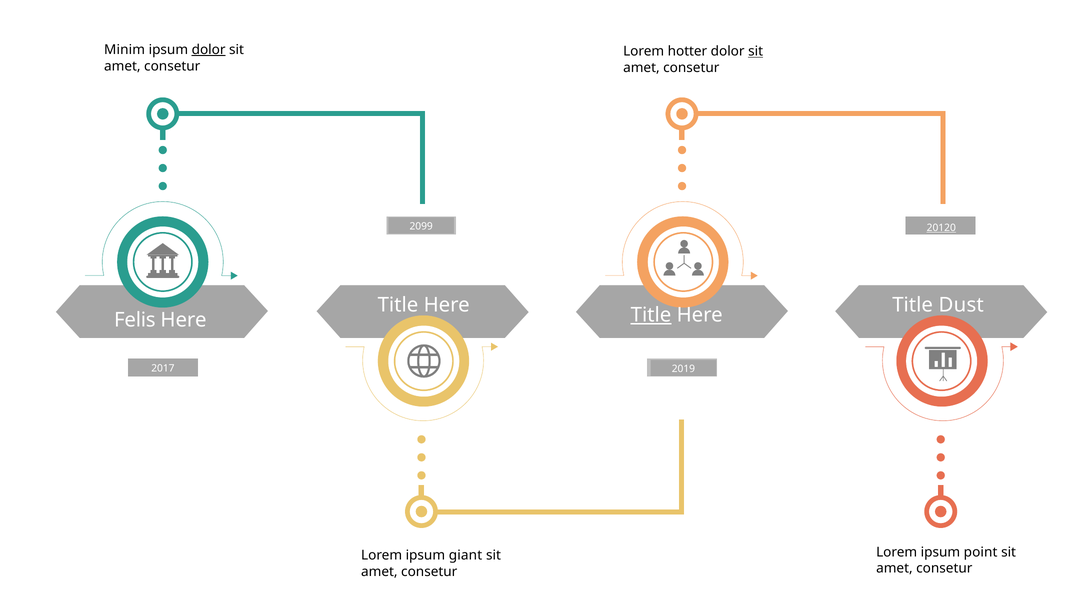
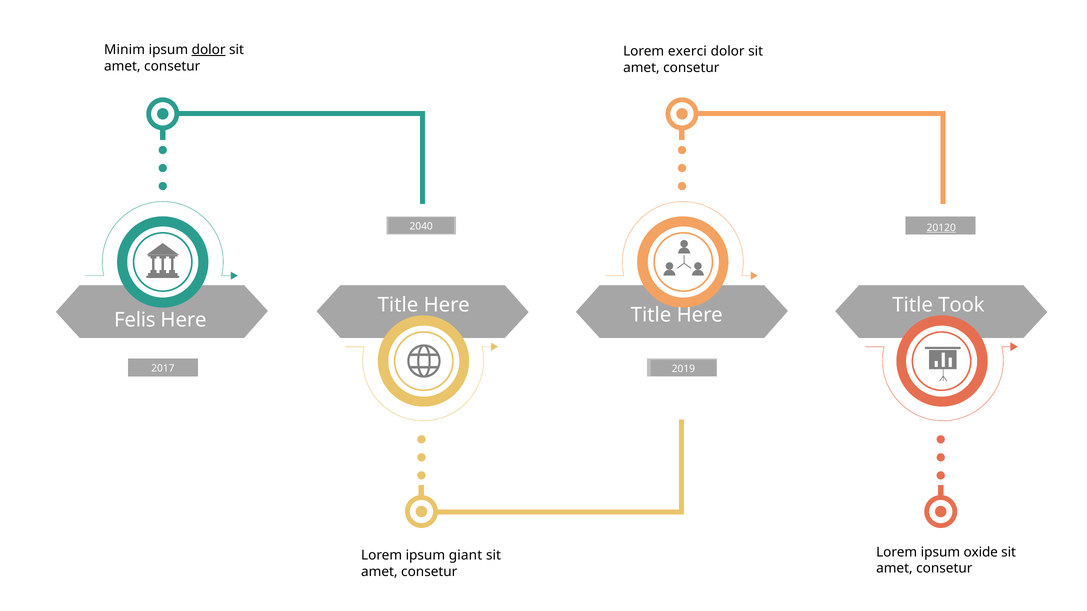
hotter: hotter -> exerci (687, 51)
sit underline: present -> none (756, 51)
2099: 2099 -> 2040 (421, 226)
Title underline: present -> none (651, 315)
Dust: Dust -> Took (961, 305)
point: point -> oxide (981, 553)
